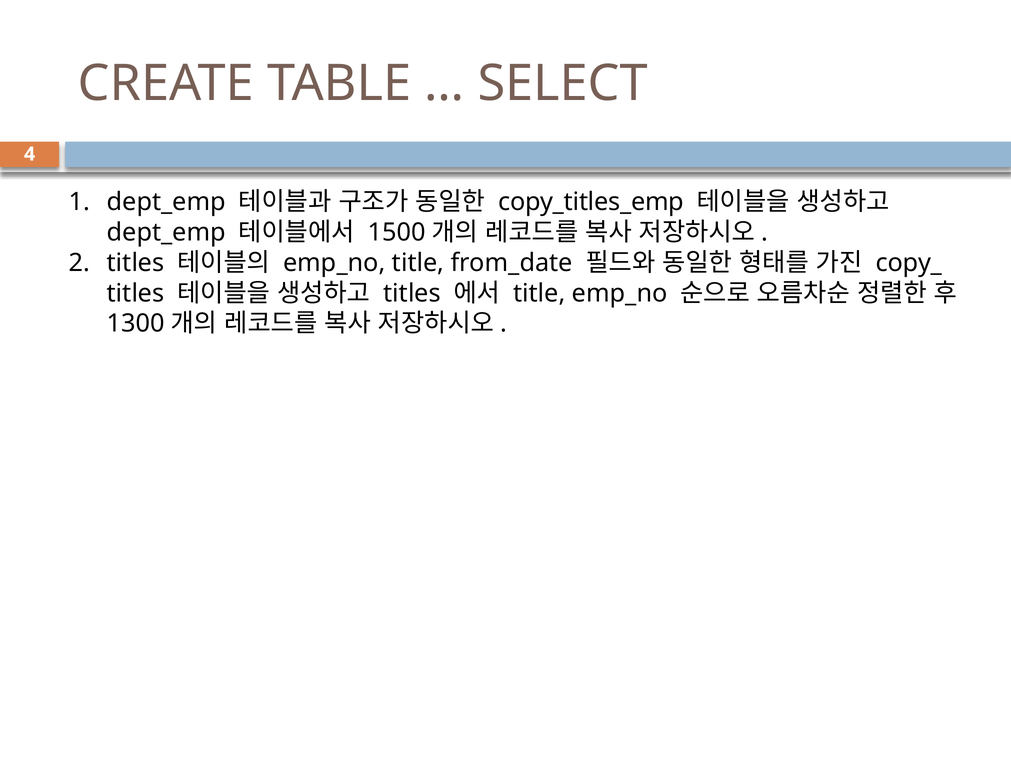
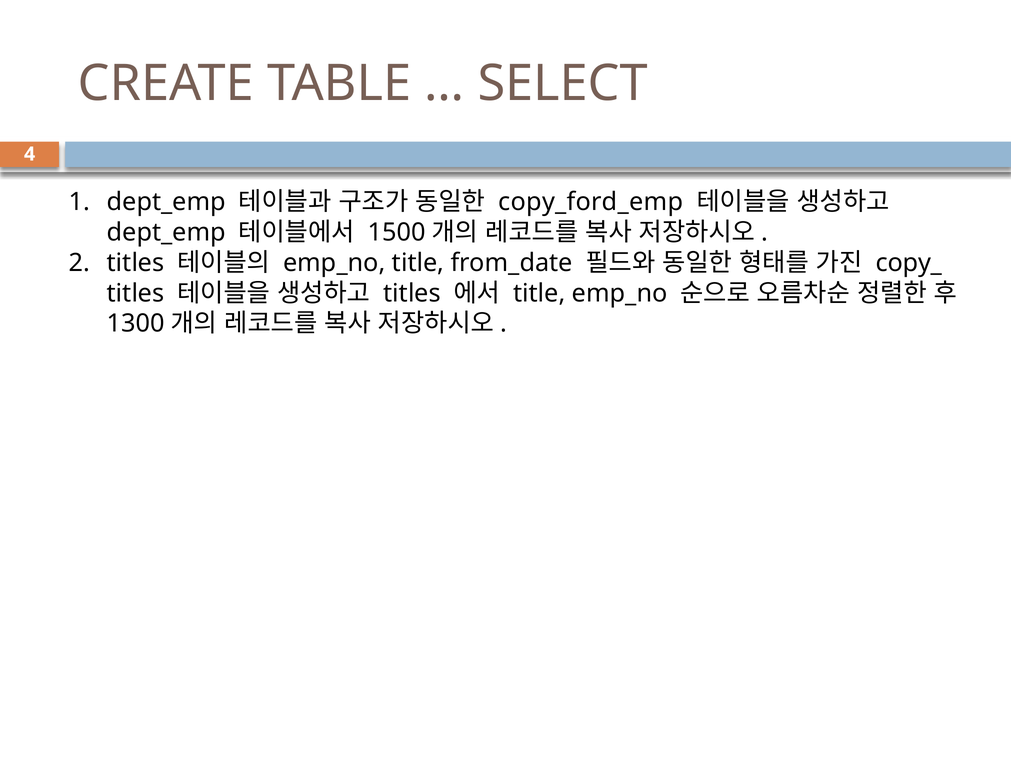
copy_titles_emp: copy_titles_emp -> copy_ford_emp (591, 202)
